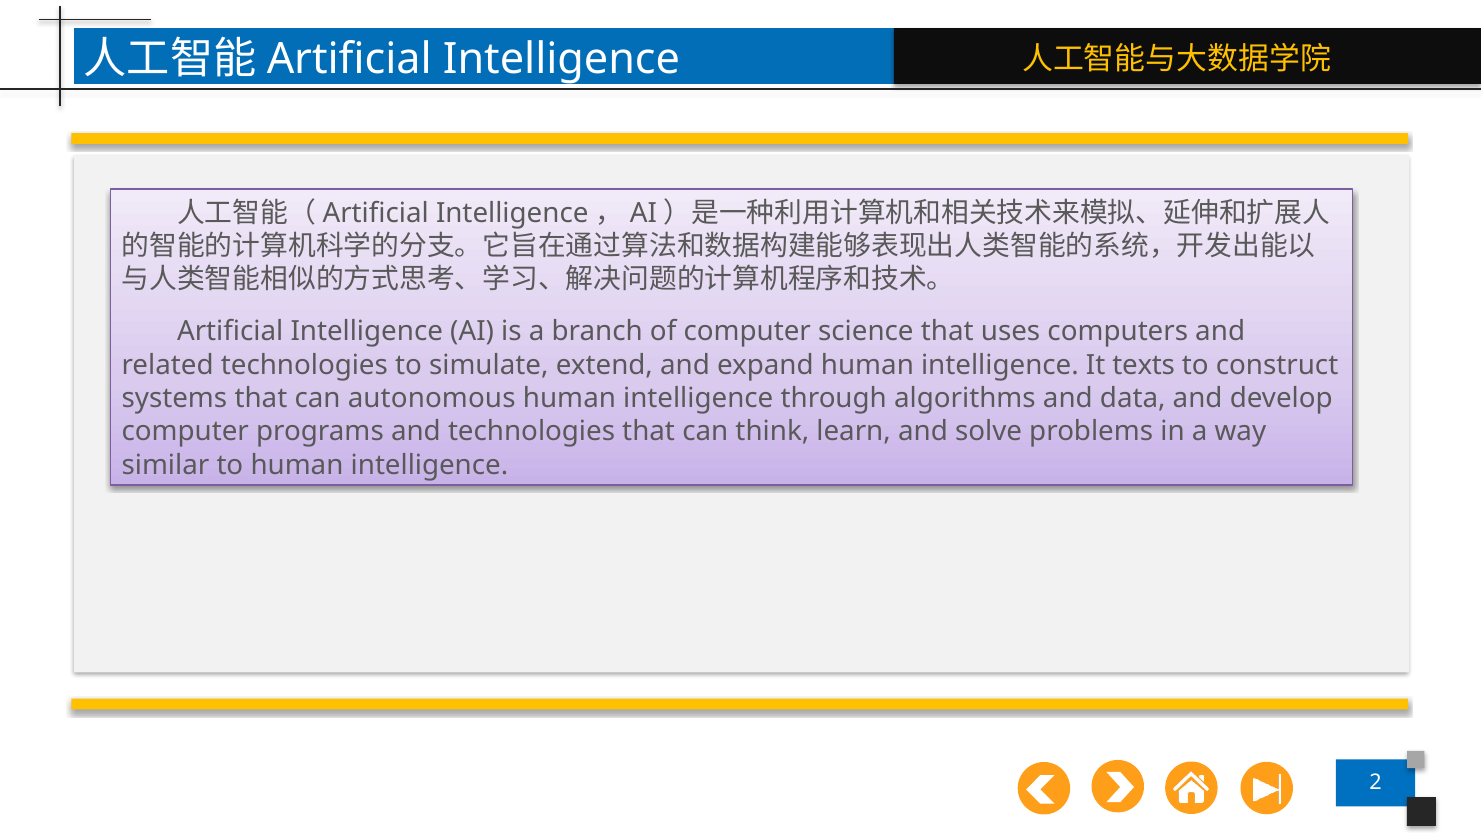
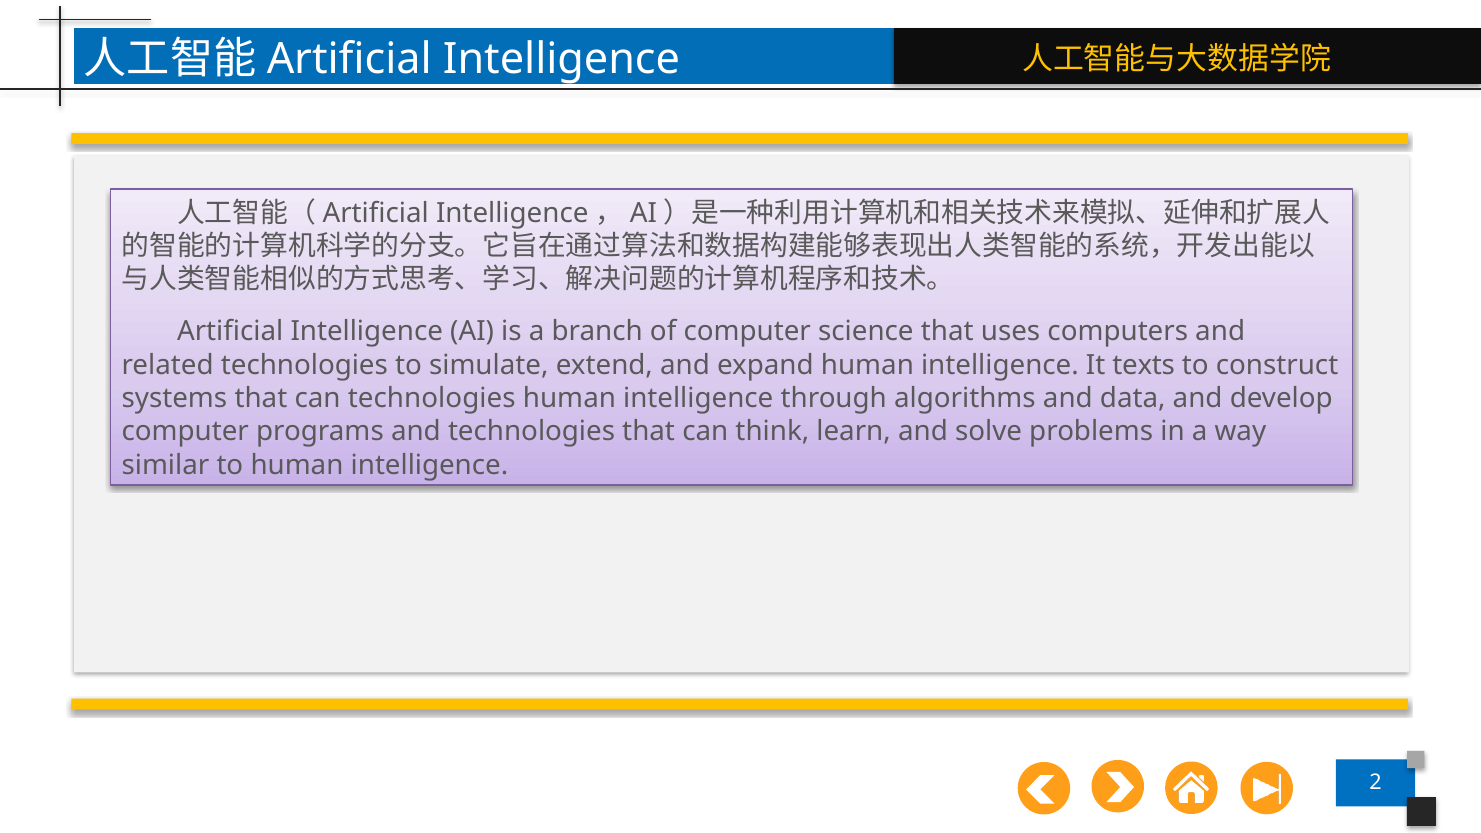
can autonomous: autonomous -> technologies (432, 398)
